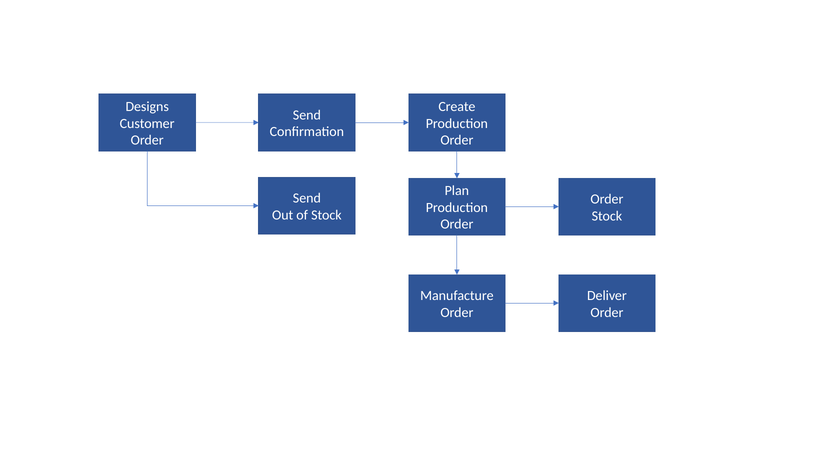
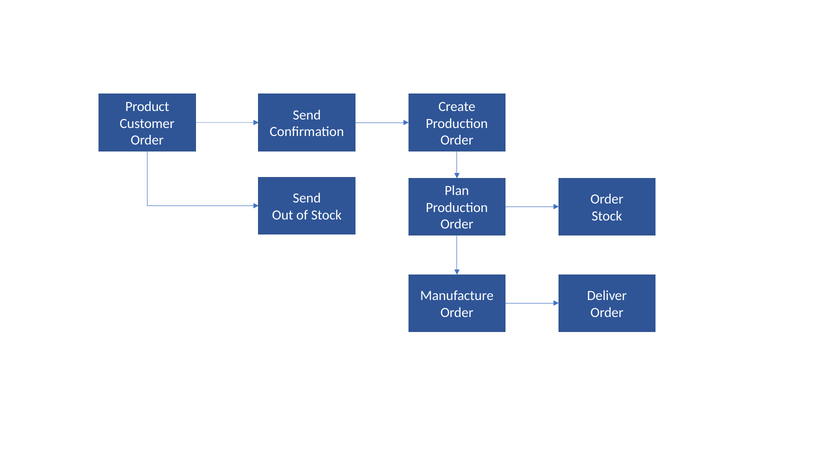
Designs: Designs -> Product (147, 107)
